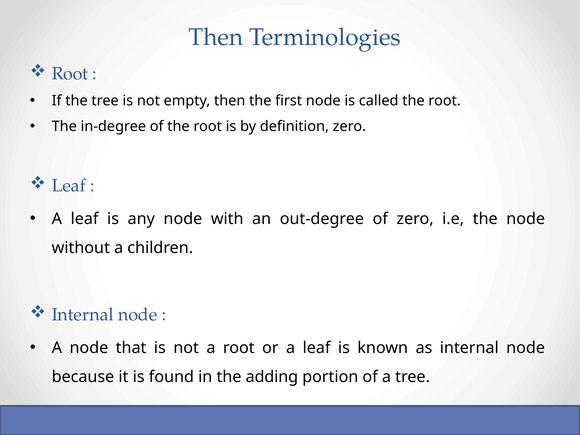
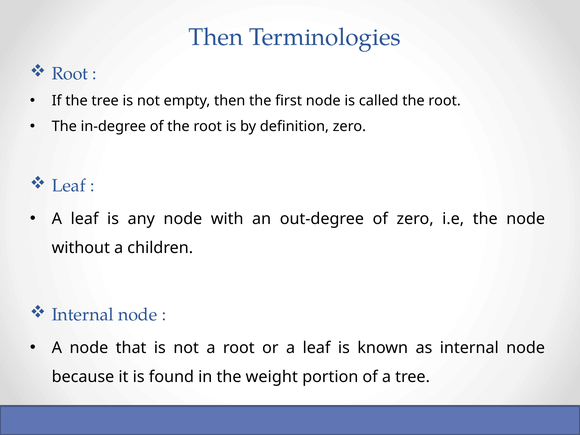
adding: adding -> weight (272, 377)
